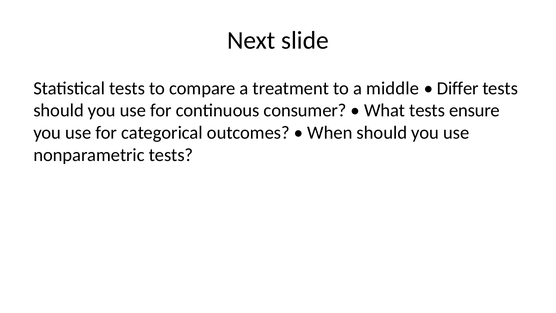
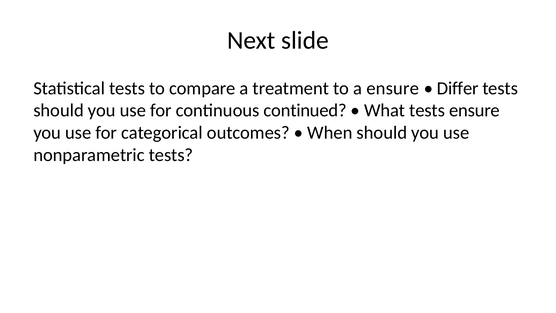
a middle: middle -> ensure (393, 88)
consumer: consumer -> continued (305, 110)
